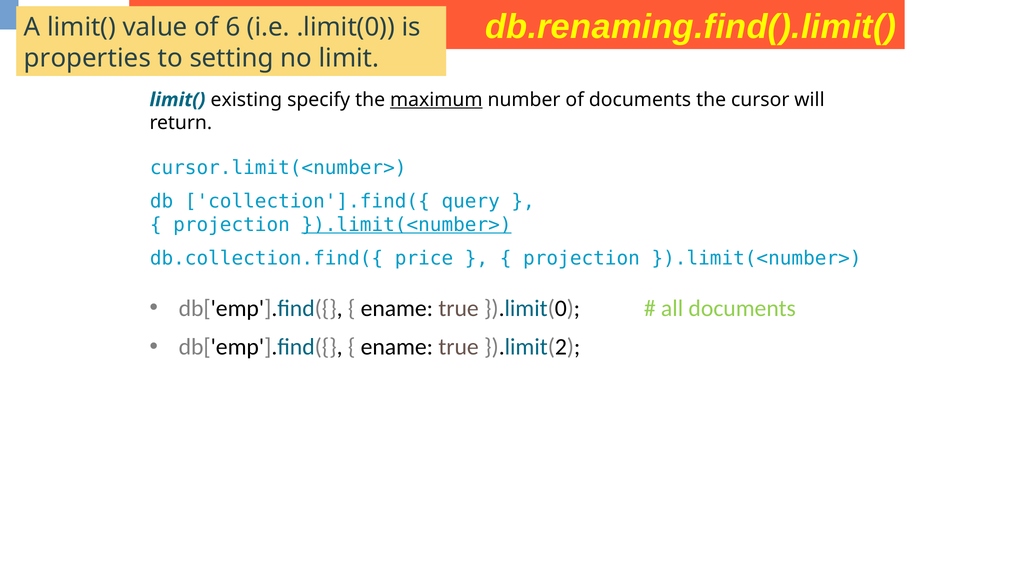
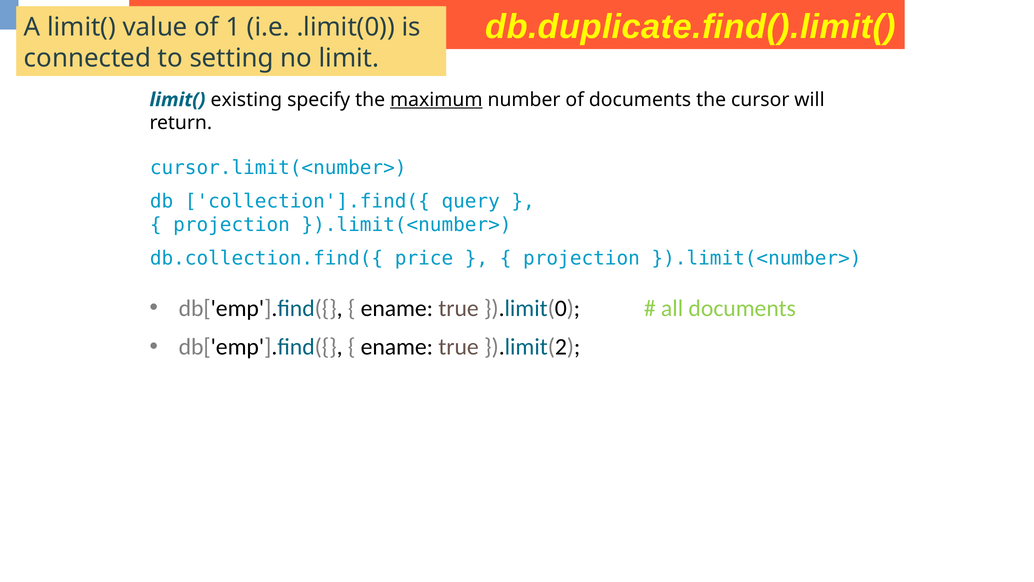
db.renaming.find().limit(: db.renaming.find().limit( -> db.duplicate.find().limit( (691, 27)
6: 6 -> 1 (233, 27)
properties: properties -> connected (87, 58)
}).limit(<number> underline: present -> none (407, 225)
